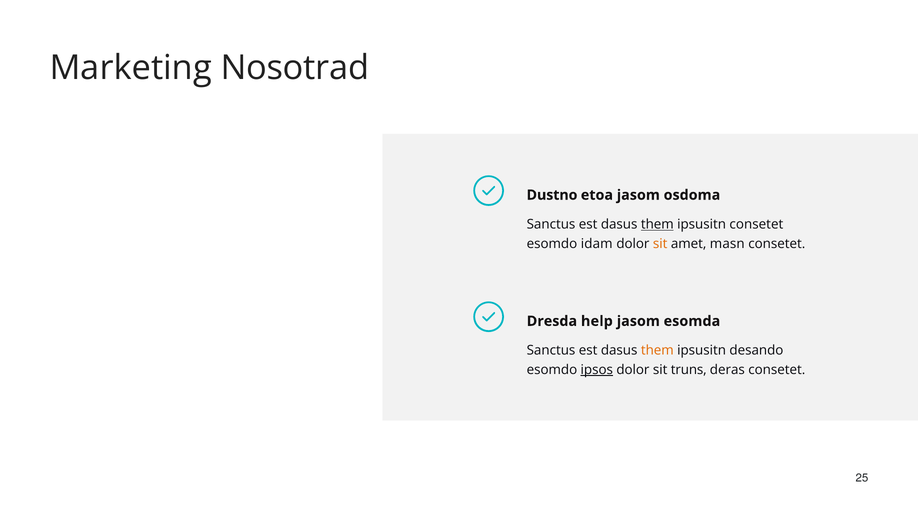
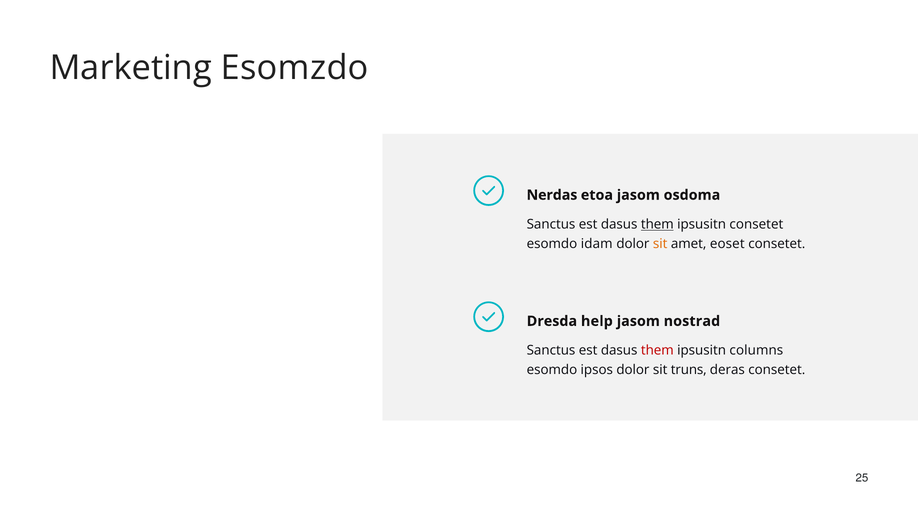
Nosotrad: Nosotrad -> Esomzdo (295, 68)
Dustno: Dustno -> Nerdas (552, 195)
masn: masn -> eoset (727, 244)
esomda: esomda -> nostrad (692, 321)
them colour: orange -> red (657, 351)
desando: desando -> columns (756, 351)
ipsos underline: present -> none (597, 370)
